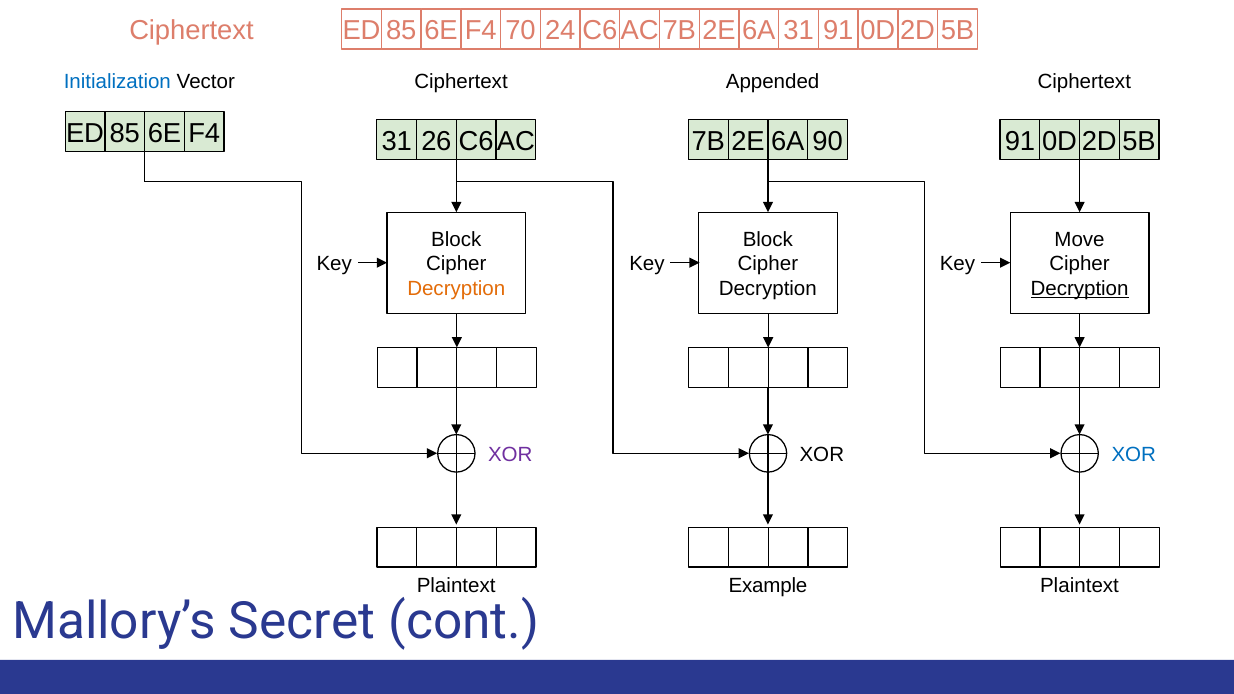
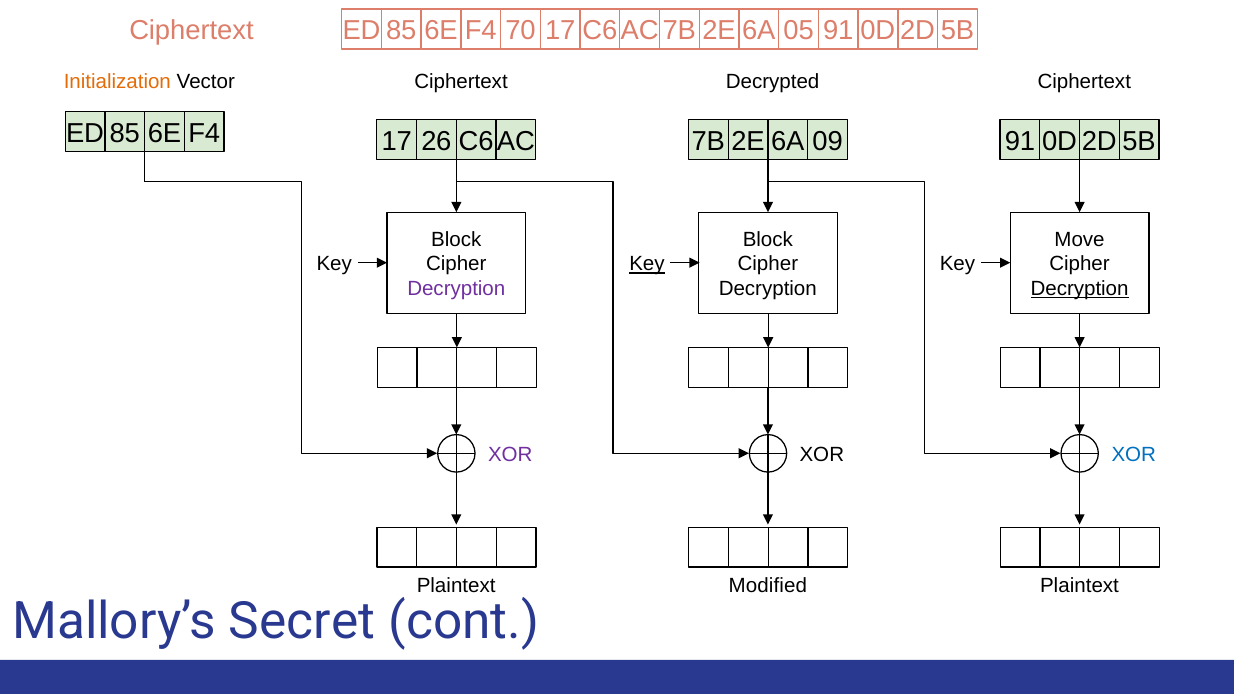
70 24: 24 -> 17 (560, 31)
31: 31 -> 05 (799, 31)
Initialization colour: blue -> orange (117, 81)
Appended: Appended -> Decrypted (773, 81)
F4 31: 31 -> 17 (397, 142)
90: 90 -> 09 (828, 142)
Key underline: none -> present (647, 264)
Decryption colour: orange -> purple (456, 289)
Example: Example -> Modified (768, 585)
